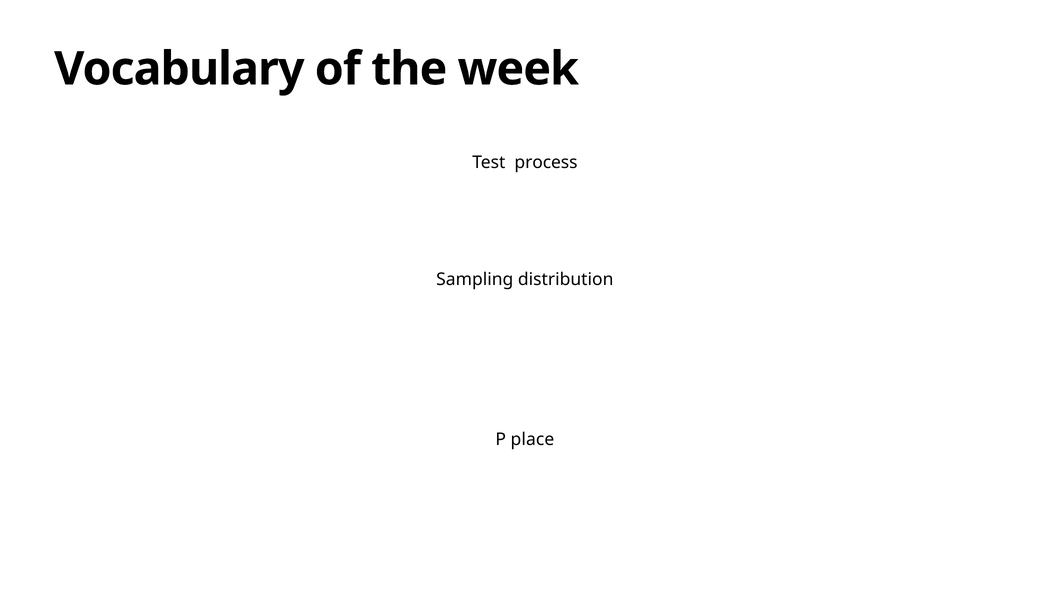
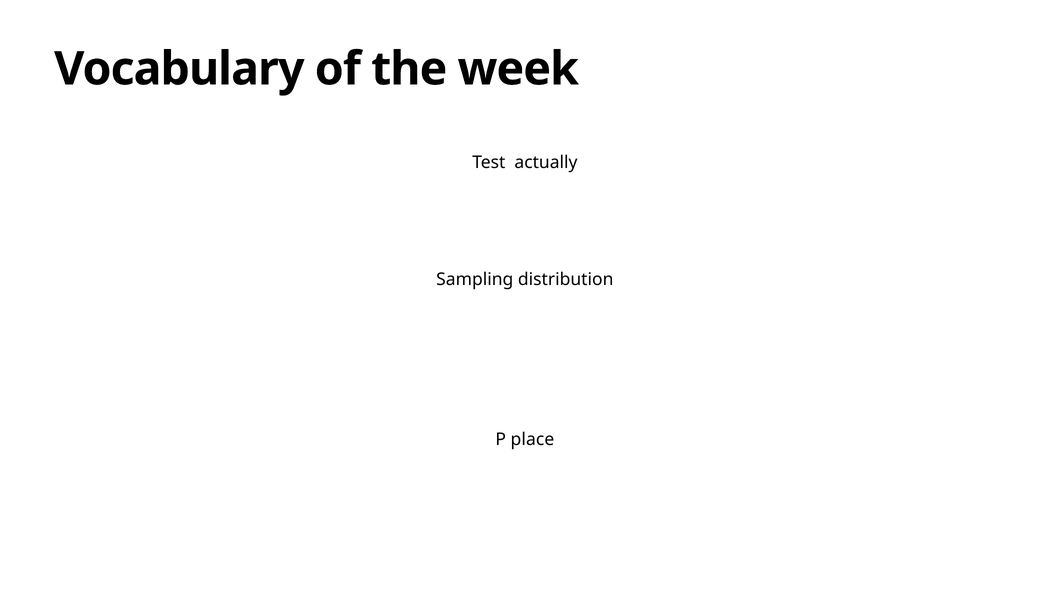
Test process: process -> actually (546, 162)
